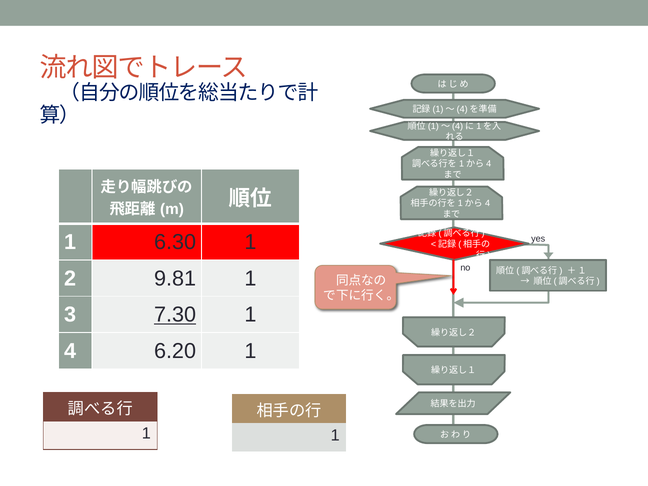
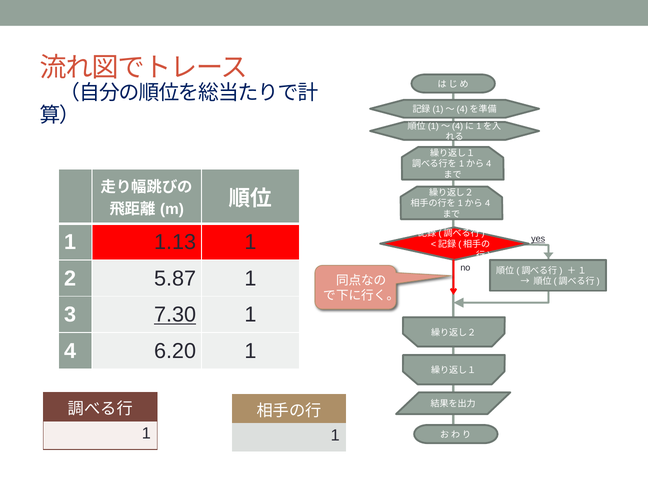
6.30: 6.30 -> 1.13 (175, 242)
yes underline: none -> present (538, 239)
9.81: 9.81 -> 5.87 (175, 278)
